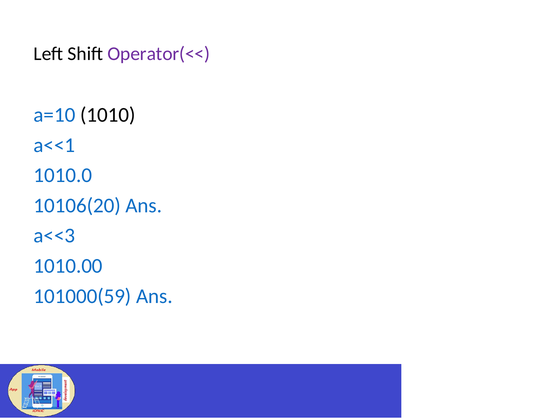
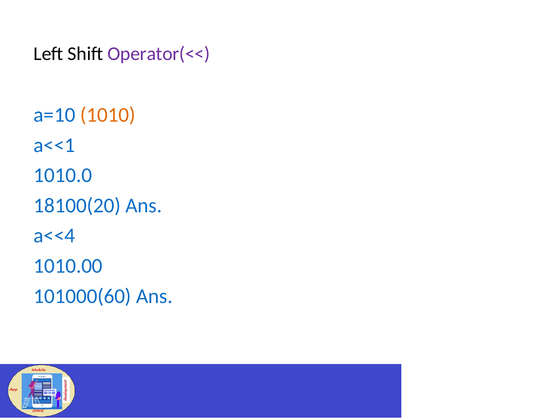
1010 colour: black -> orange (108, 115)
10106(20: 10106(20 -> 18100(20 (77, 205)
a<<3: a<<3 -> a<<4 (54, 236)
101000(59: 101000(59 -> 101000(60 (82, 296)
